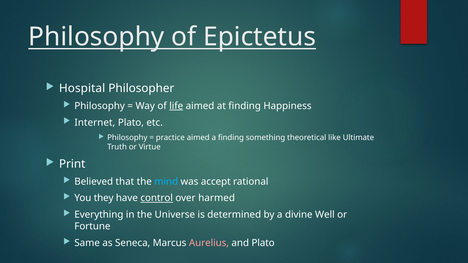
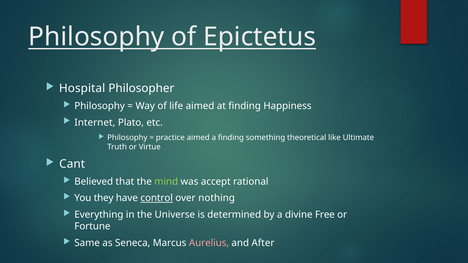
life underline: present -> none (176, 106)
Print: Print -> Cant (72, 164)
mind colour: light blue -> light green (166, 182)
harmed: harmed -> nothing (217, 198)
Well: Well -> Free (325, 215)
and Plato: Plato -> After (263, 243)
